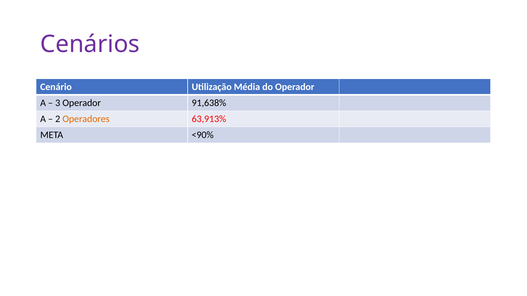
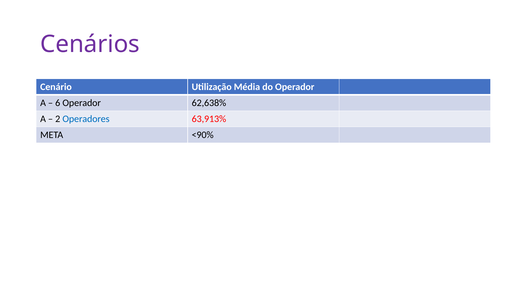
3: 3 -> 6 (58, 103)
91,638%: 91,638% -> 62,638% (209, 103)
Operadores colour: orange -> blue (86, 119)
